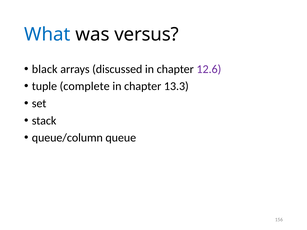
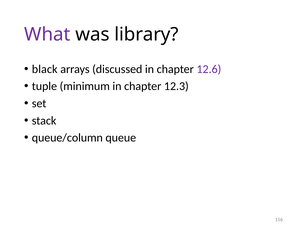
What colour: blue -> purple (47, 34)
versus: versus -> library (146, 34)
complete: complete -> minimum (85, 86)
13.3: 13.3 -> 12.3 (176, 86)
